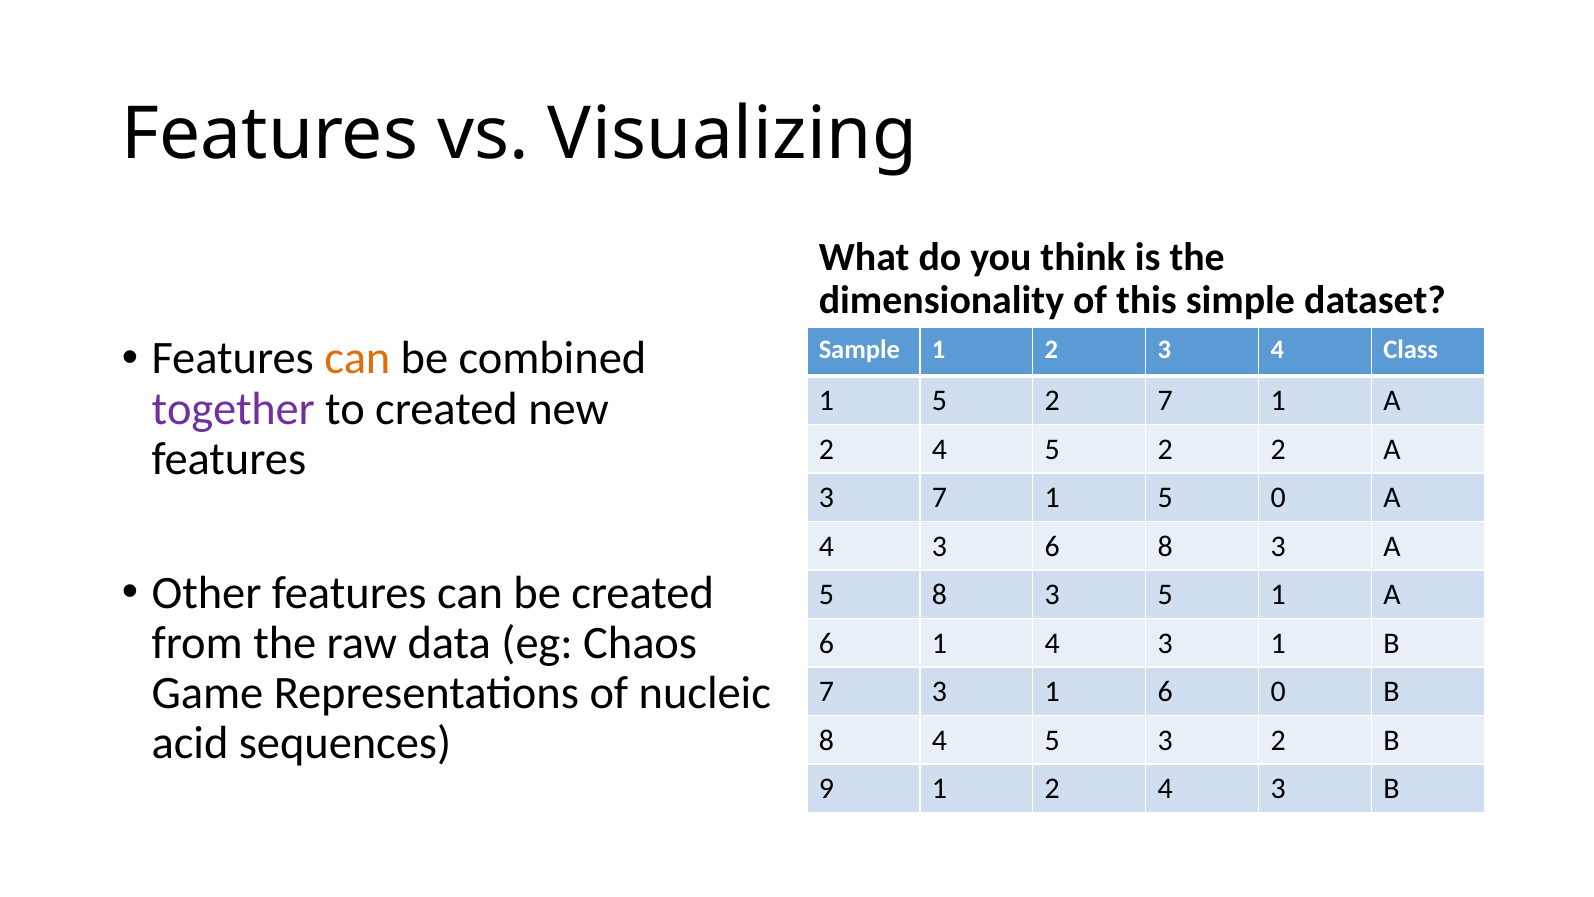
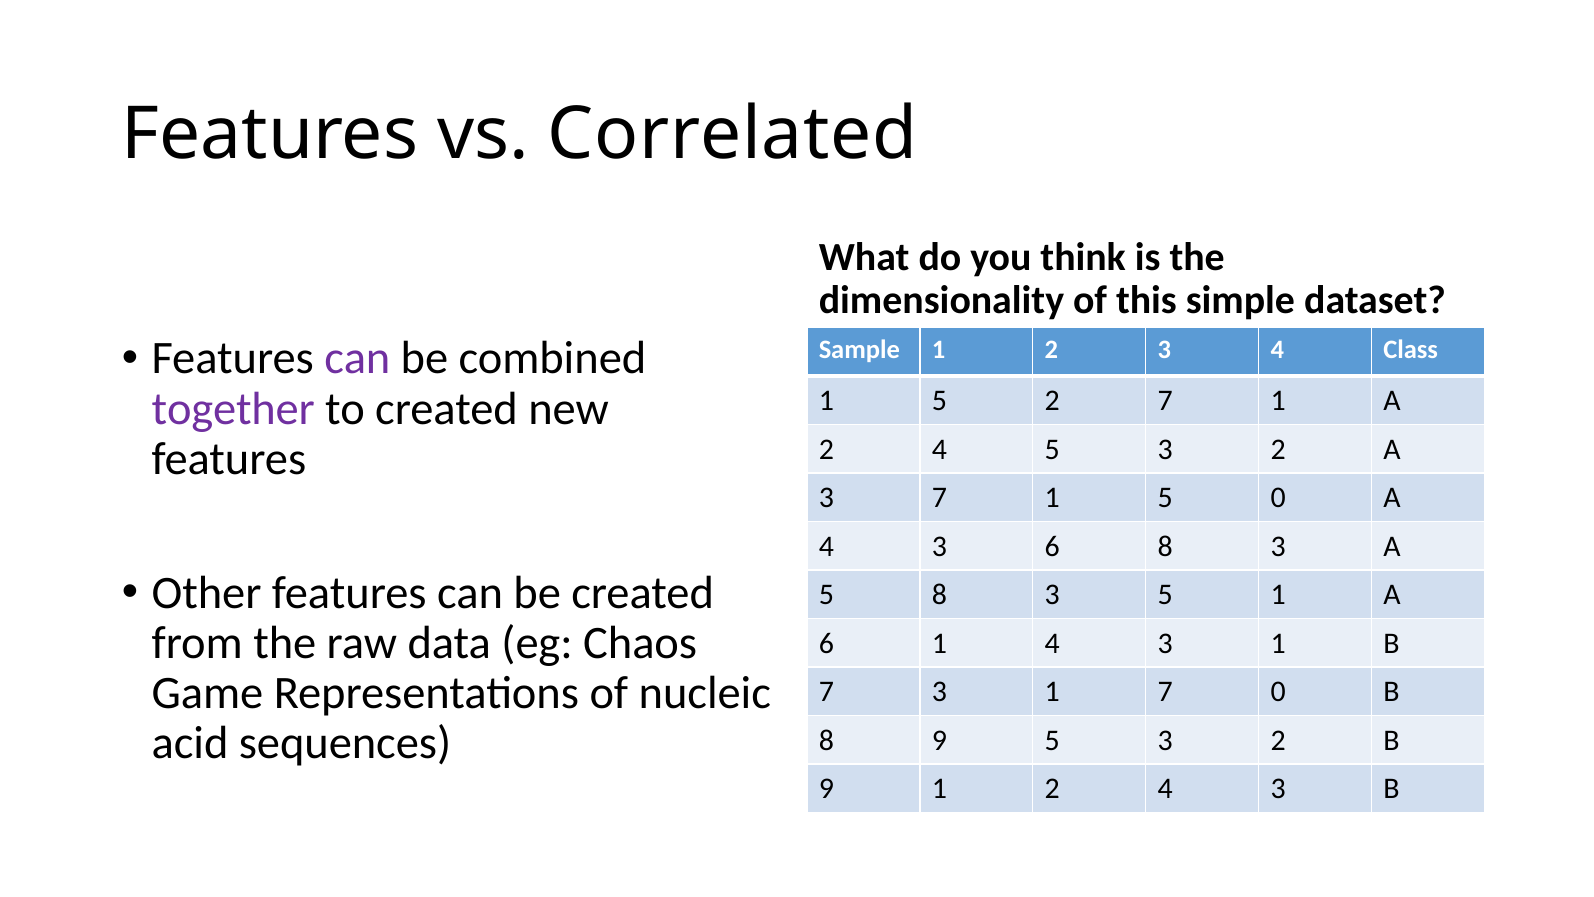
Visualizing: Visualizing -> Correlated (732, 134)
can colour: orange -> purple (357, 358)
4 5 2: 2 -> 3 (1165, 449)
1 6: 6 -> 7 (1165, 691)
8 4: 4 -> 9 (939, 740)
